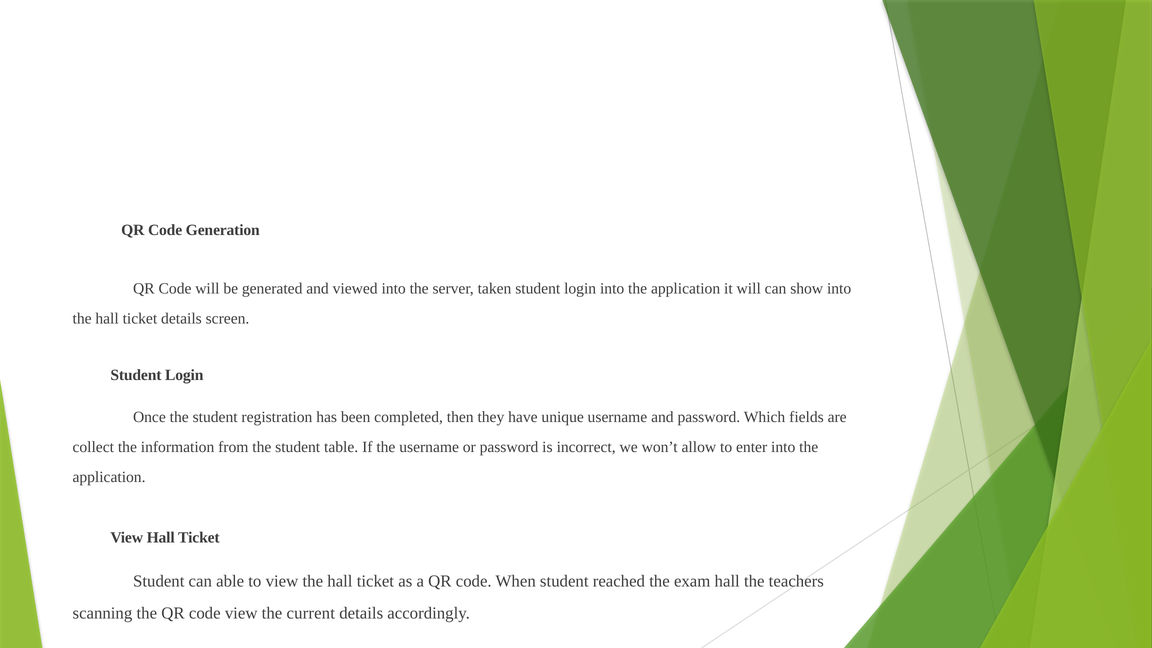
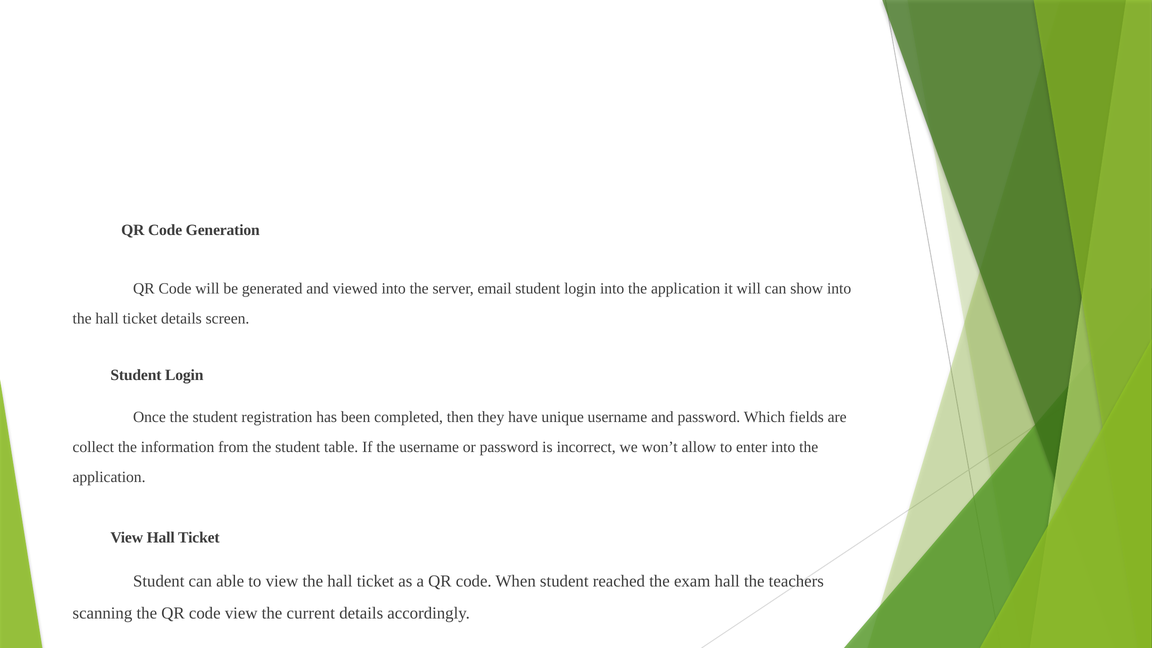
taken: taken -> email (495, 289)
